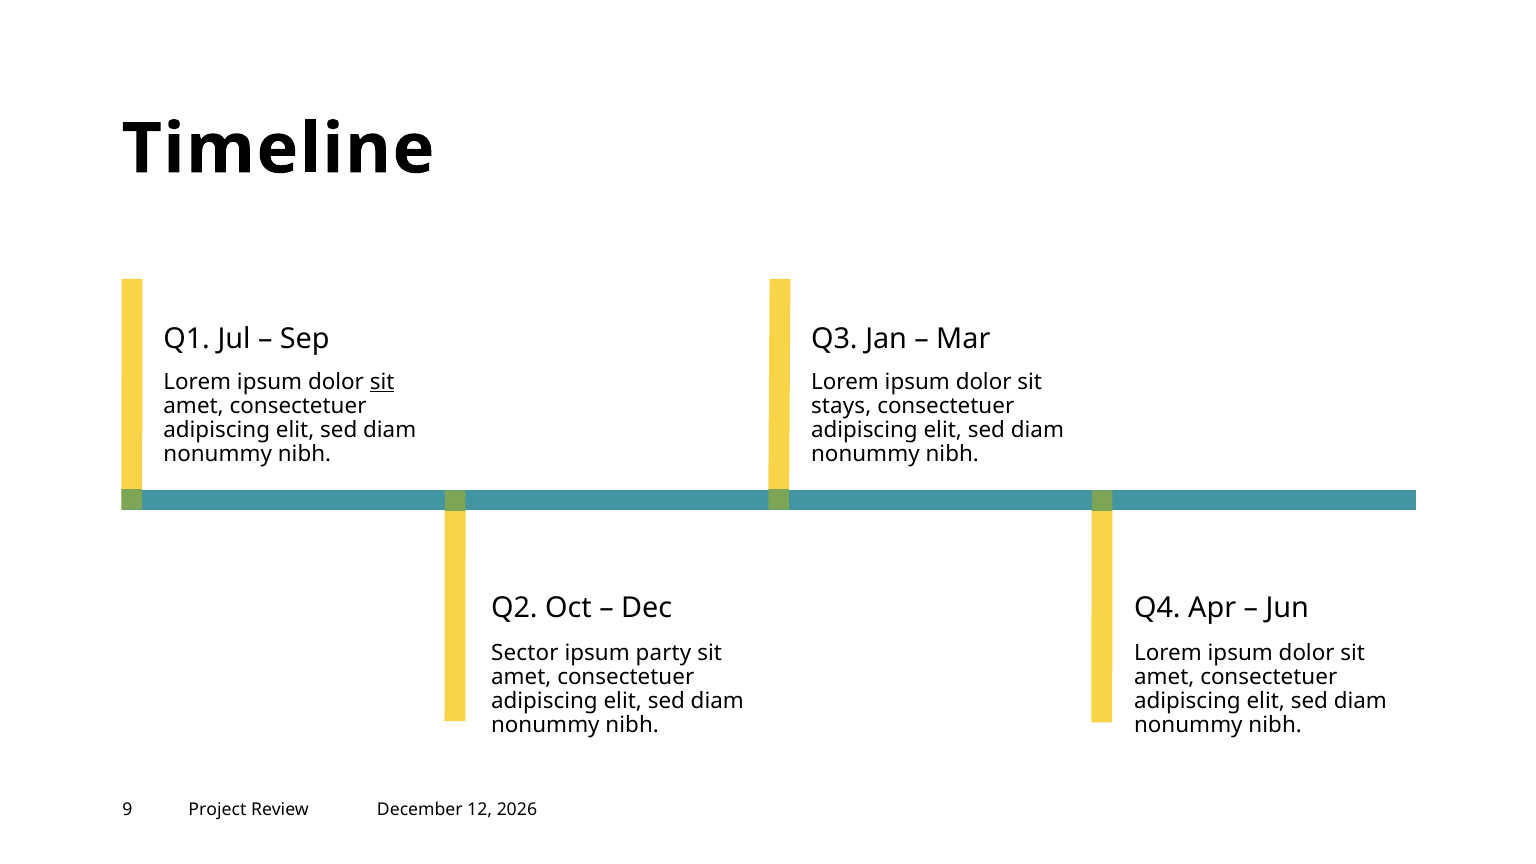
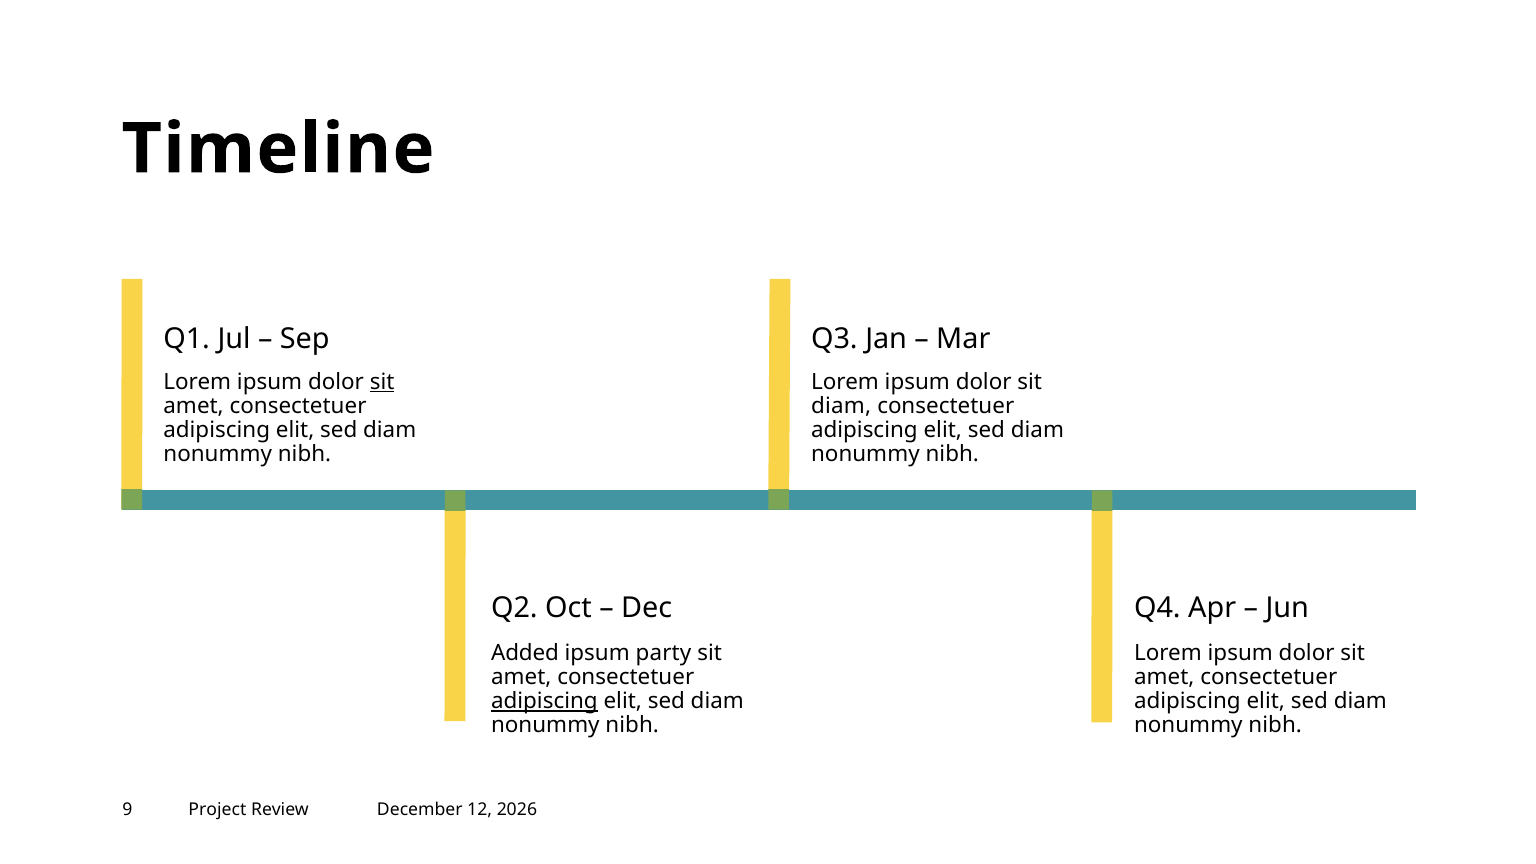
stays: stays -> diam (841, 406)
Sector: Sector -> Added (525, 653)
adipiscing underline: none -> present (544, 701)
